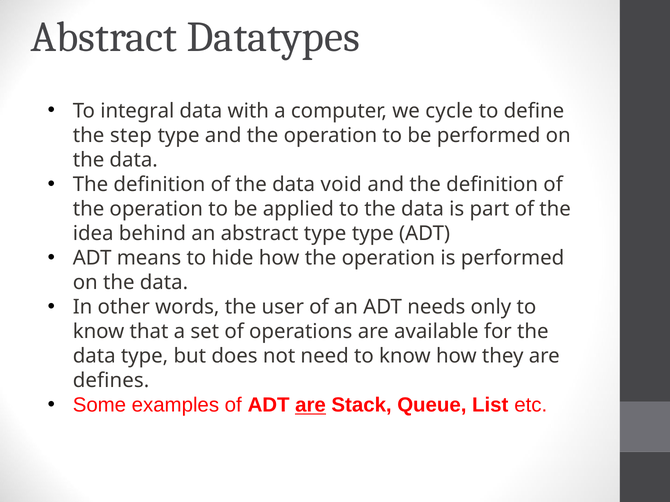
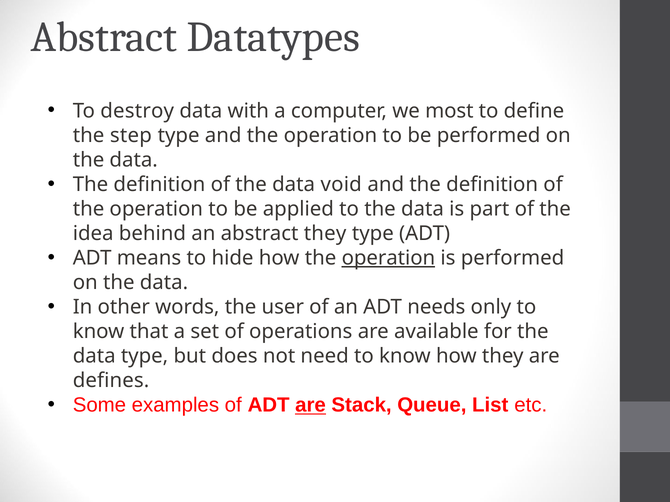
integral: integral -> destroy (137, 111)
cycle: cycle -> most (449, 111)
abstract type: type -> they (325, 234)
operation underline: none -> present (388, 258)
